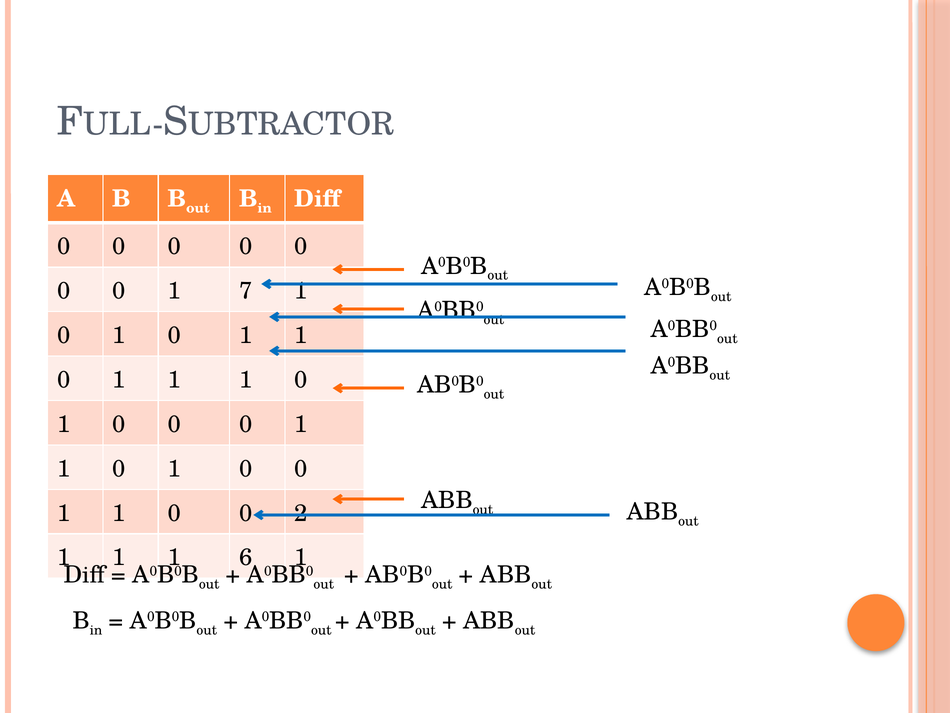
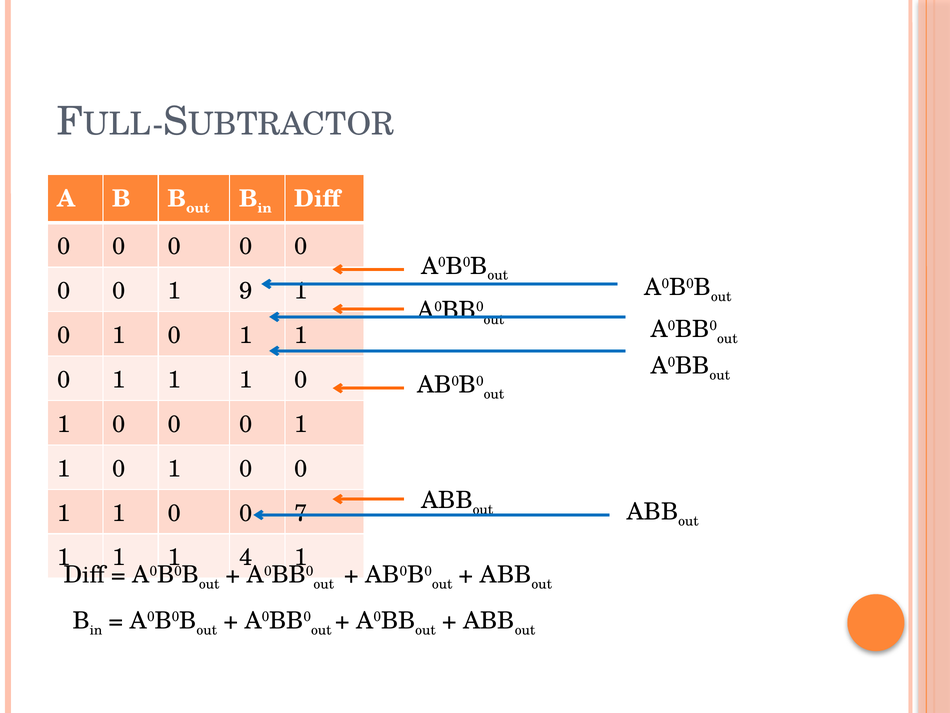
7: 7 -> 9 (246, 291)
2: 2 -> 7 (301, 513)
6: 6 -> 4 (246, 557)
